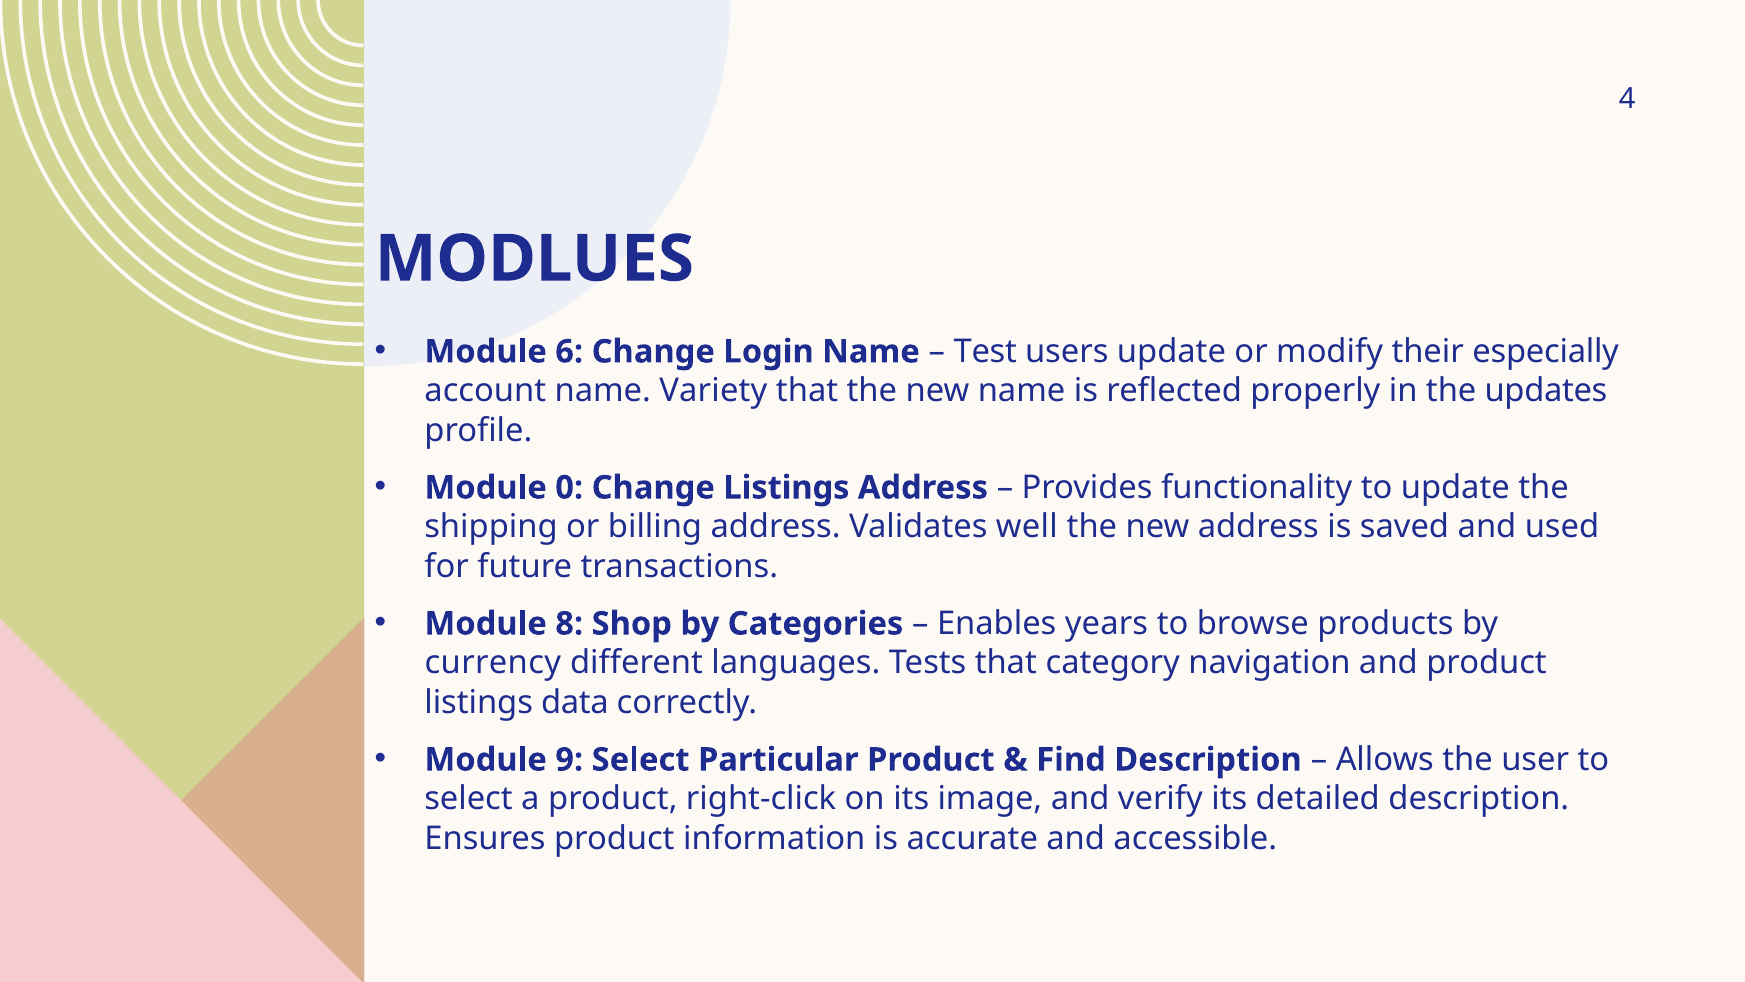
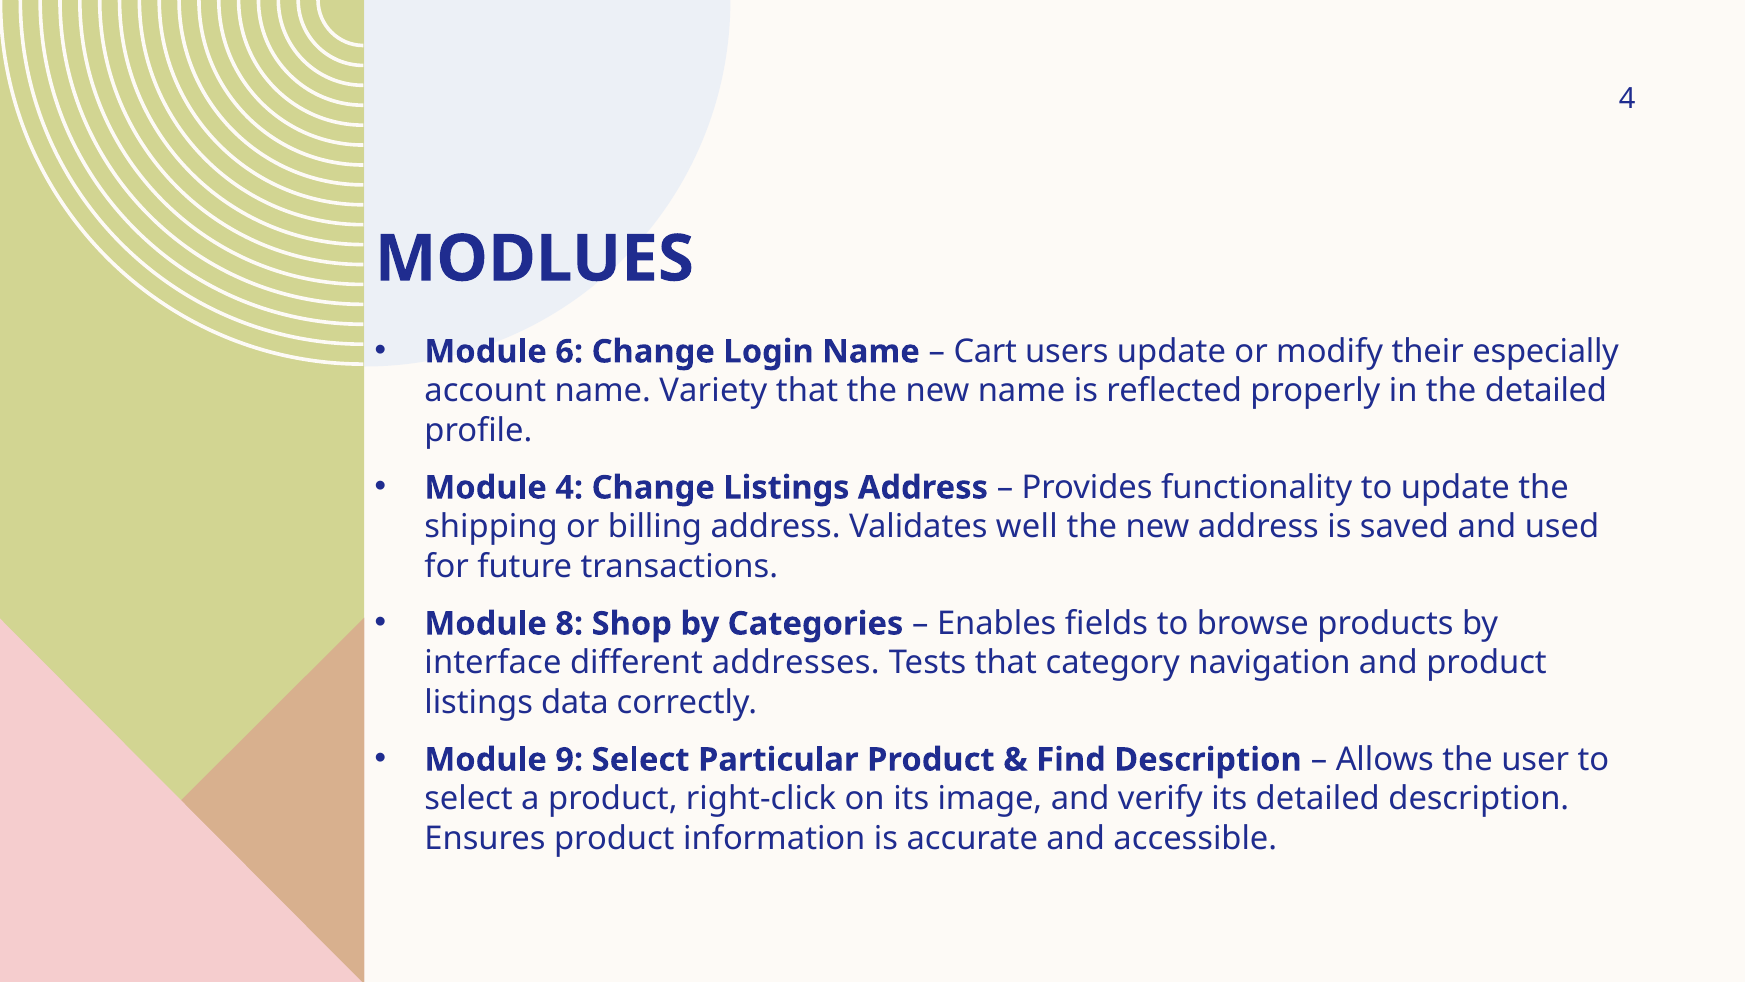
Test: Test -> Cart (985, 352)
the updates: updates -> detailed (1546, 391)
Module 0: 0 -> 4 (569, 488)
years: years -> fields (1106, 623)
currency: currency -> interface (493, 663)
languages: languages -> addresses (796, 663)
